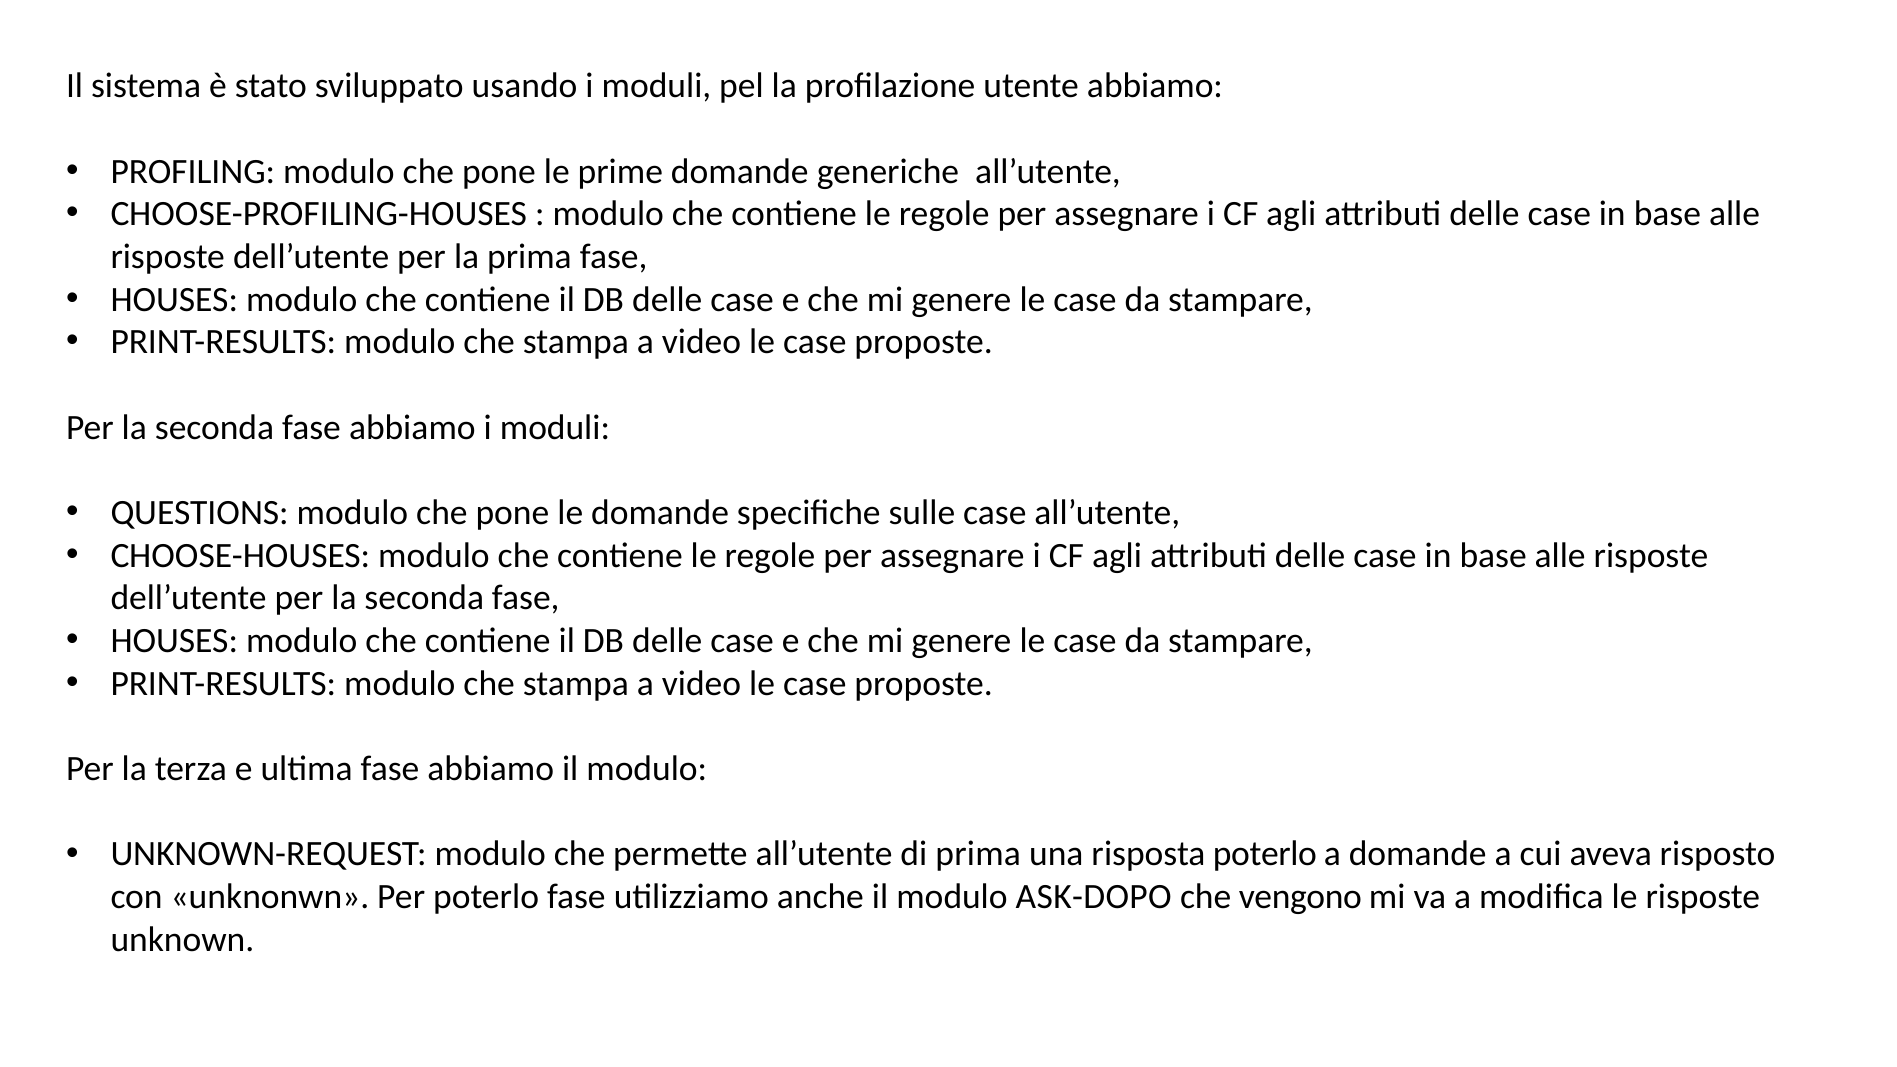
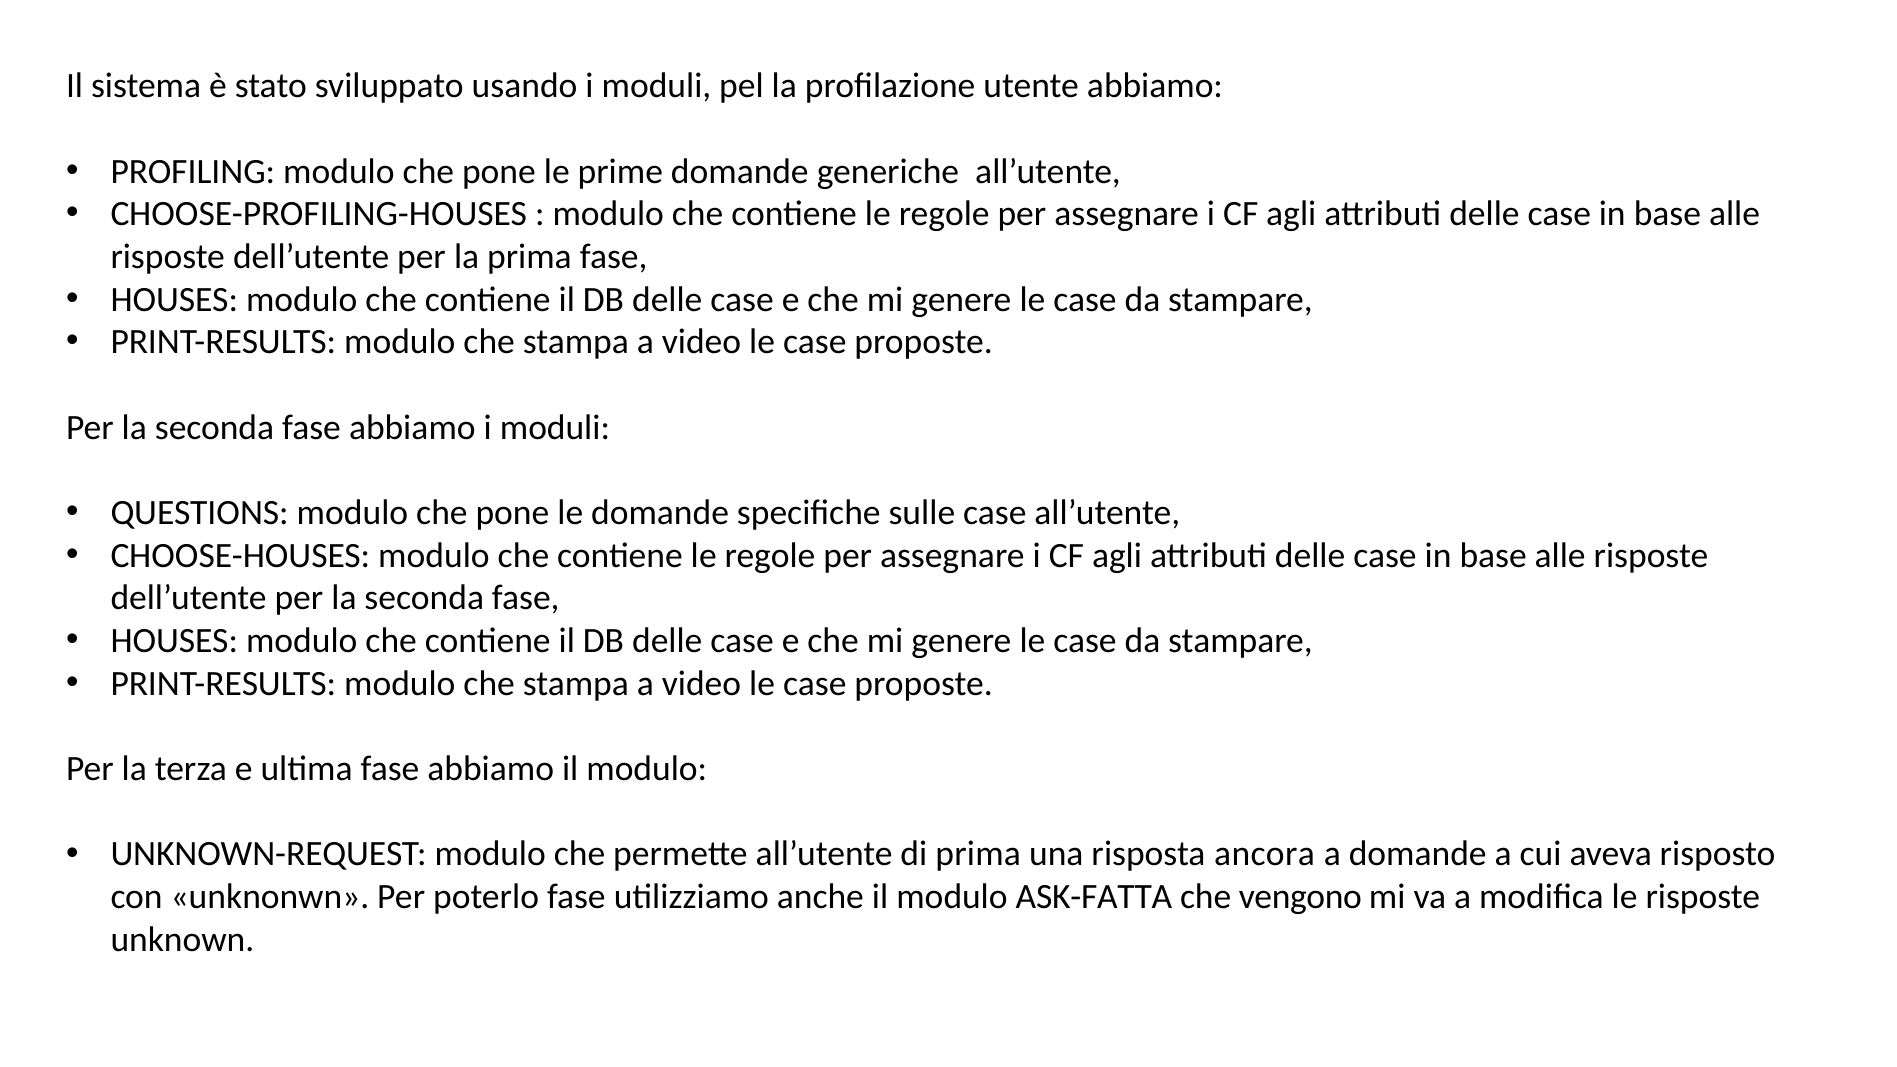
risposta poterlo: poterlo -> ancora (1264, 854)
ASK-DOPO: ASK-DOPO -> ASK-FATTA (1094, 897)
